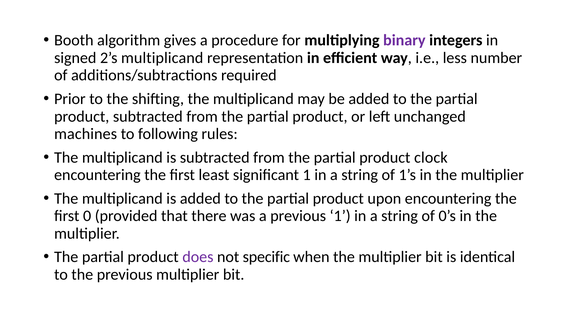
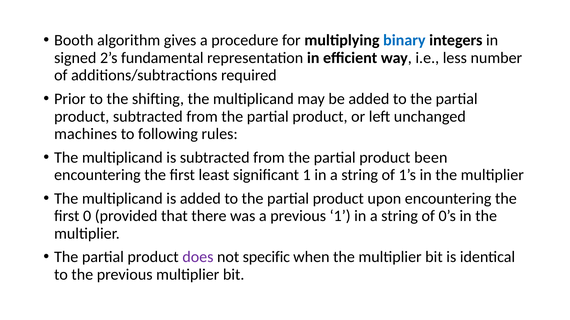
binary colour: purple -> blue (404, 40)
2’s multiplicand: multiplicand -> fundamental (162, 58)
clock: clock -> been (431, 158)
